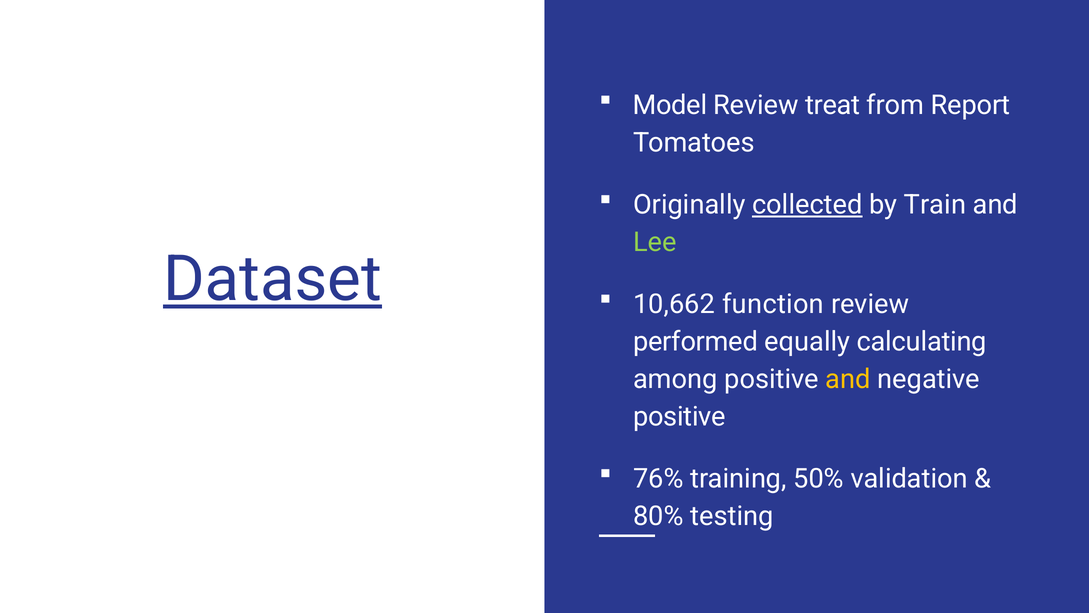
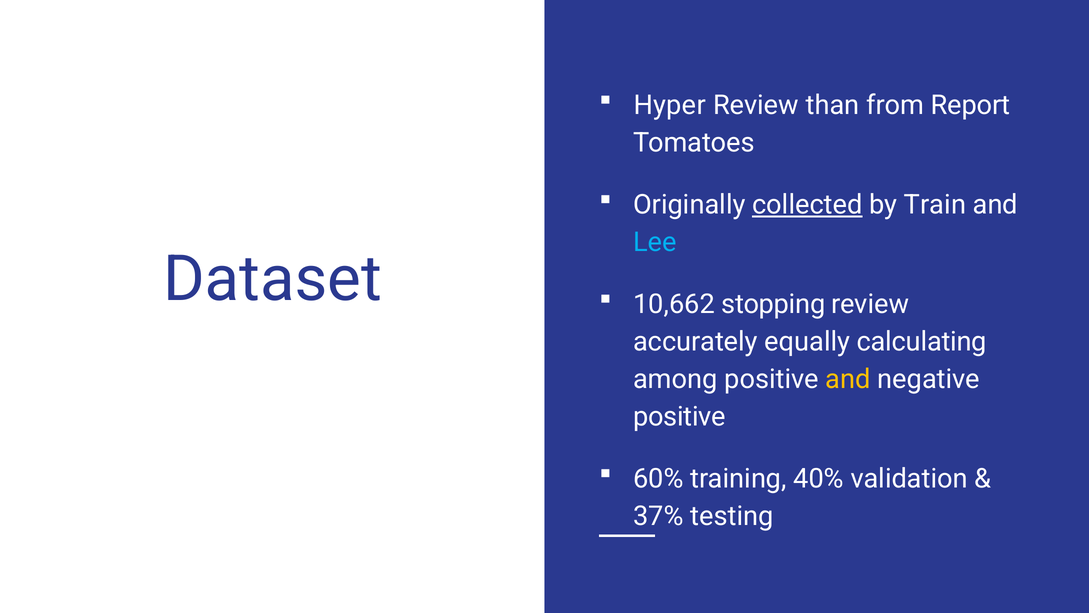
Model: Model -> Hyper (670, 105)
treat: treat -> than (832, 105)
Lee colour: light green -> light blue (655, 242)
Dataset underline: present -> none (273, 279)
function: function -> stopping (773, 304)
performed: performed -> accurately (695, 341)
76%: 76% -> 60% (658, 478)
50%: 50% -> 40% (819, 478)
80%: 80% -> 37% (658, 516)
